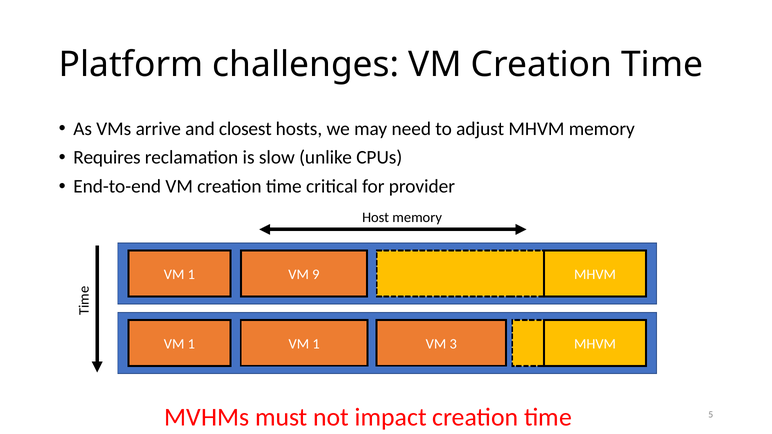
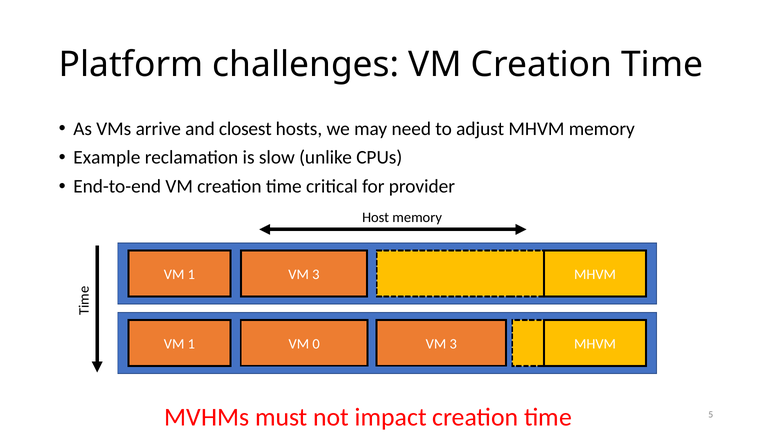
Requires: Requires -> Example (107, 158)
1 VM 9: 9 -> 3 (316, 275)
1: 1 -> 0 (316, 344)
